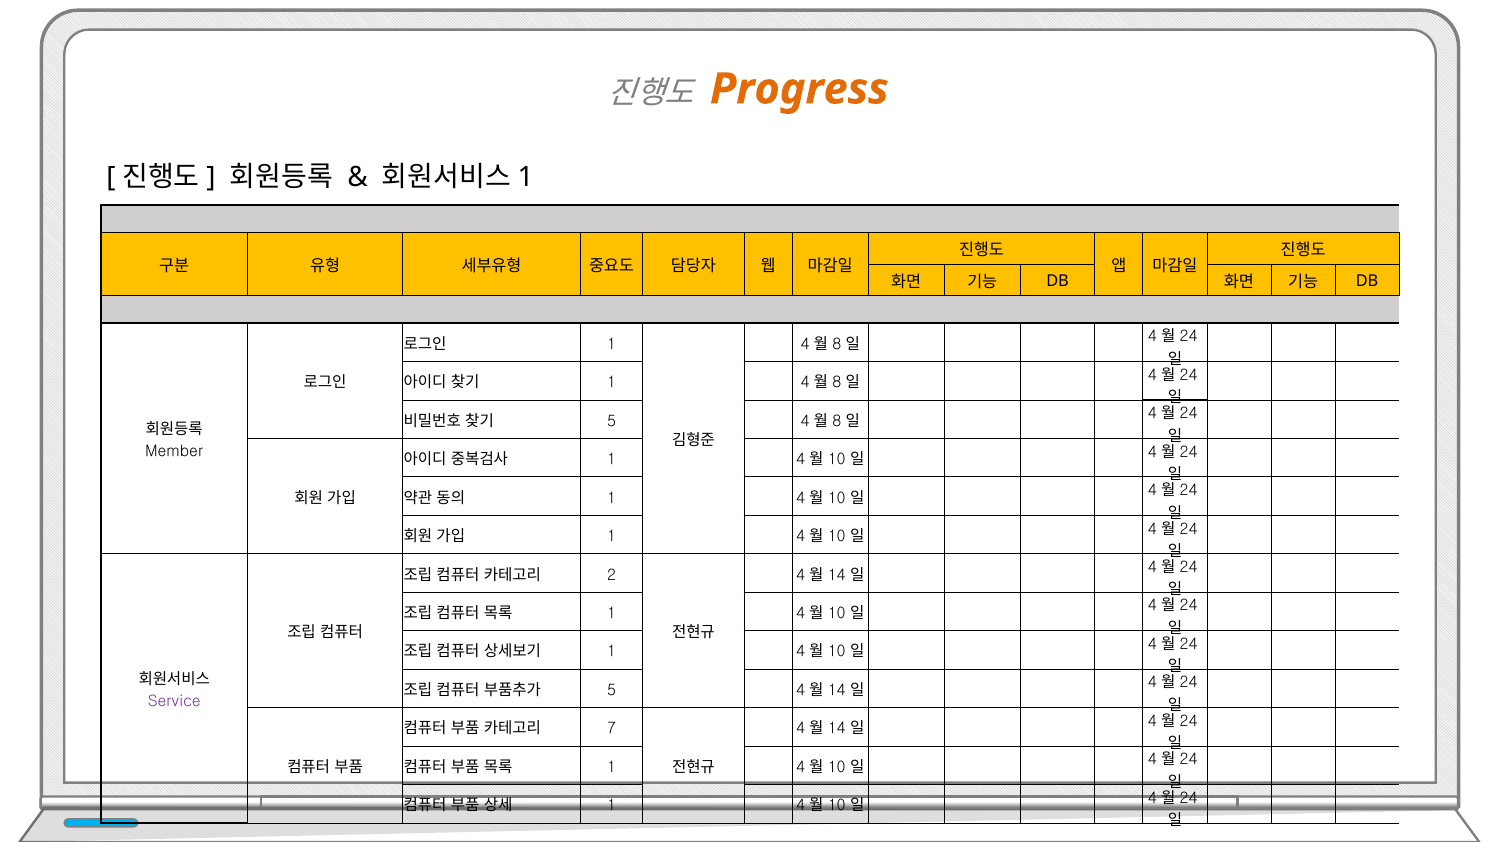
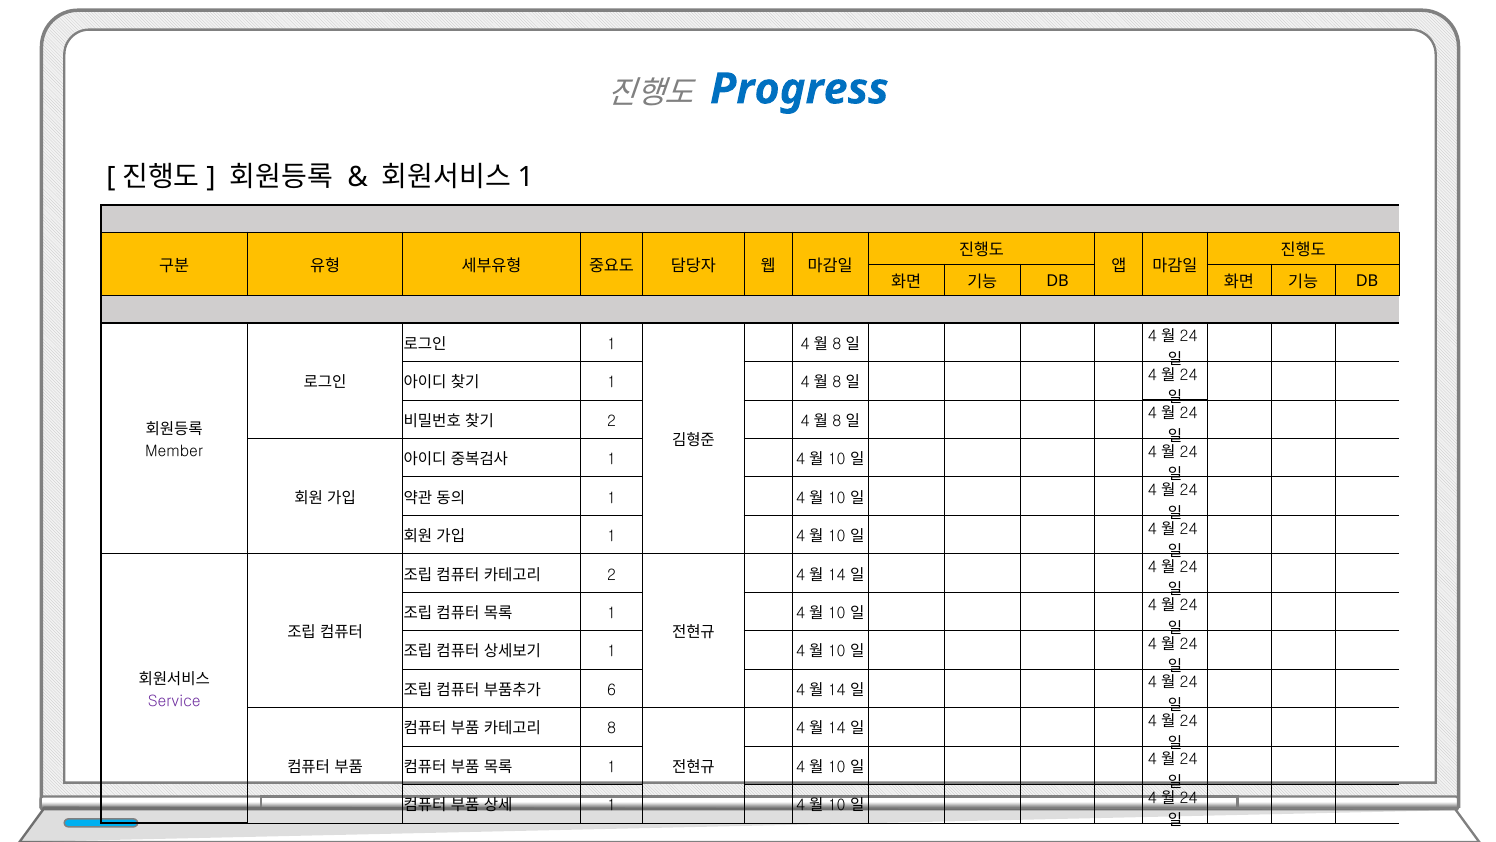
Progress colour: orange -> blue (799, 89)
5: 5 -> 2 (612, 421)
5: 5 -> 6 (612, 690)
7: 7 -> 8 (612, 728)
